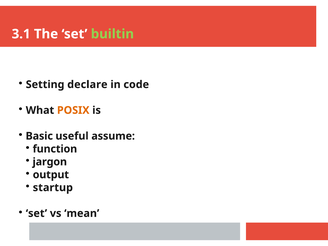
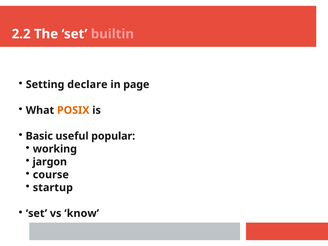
3.1: 3.1 -> 2.2 (21, 34)
builtin colour: light green -> pink (112, 34)
code: code -> page (136, 84)
assume: assume -> popular (113, 136)
function: function -> working (55, 149)
output: output -> course (51, 175)
mean: mean -> know (82, 213)
